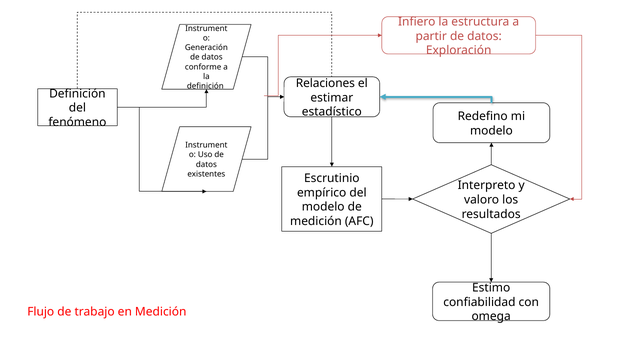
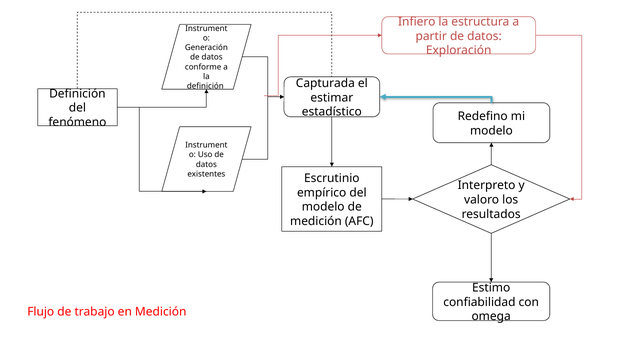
Relaciones: Relaciones -> Capturada (325, 83)
